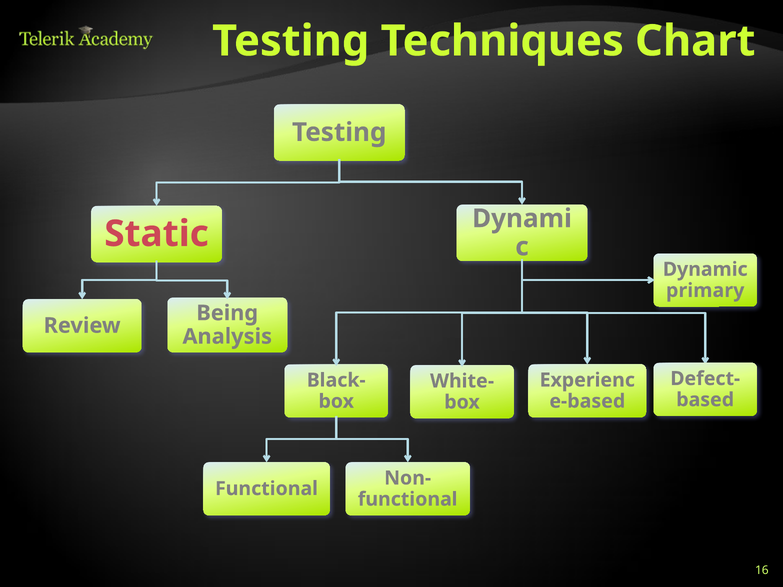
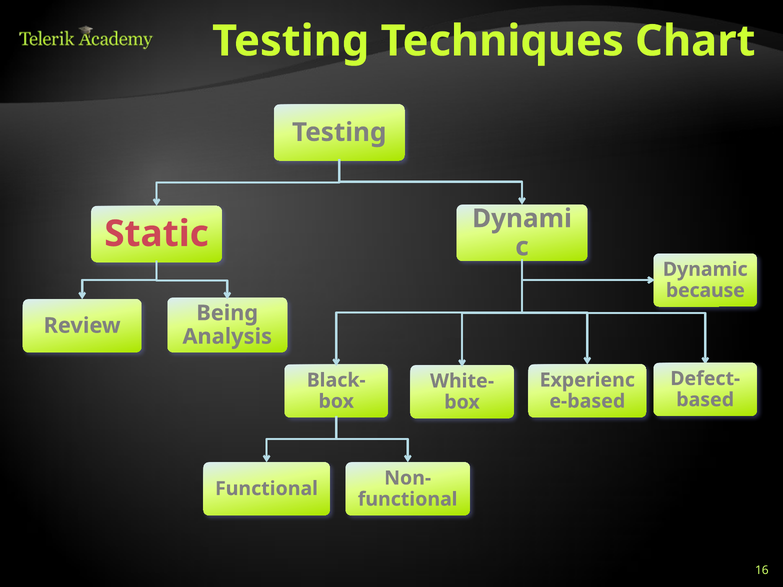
primary: primary -> because (705, 291)
